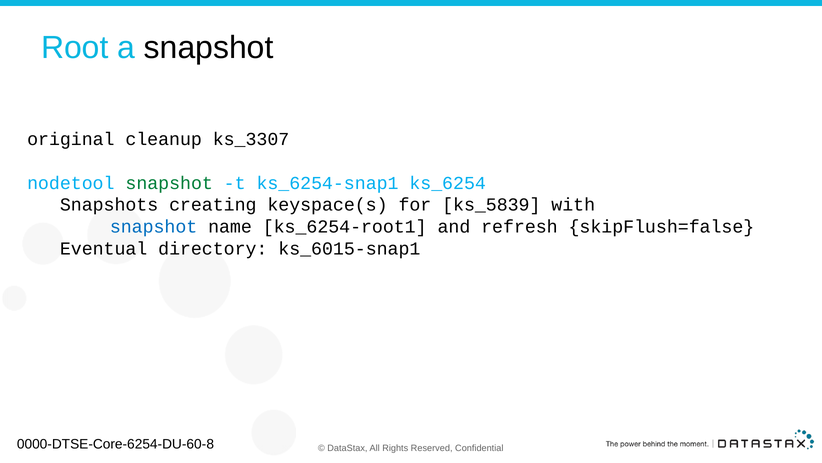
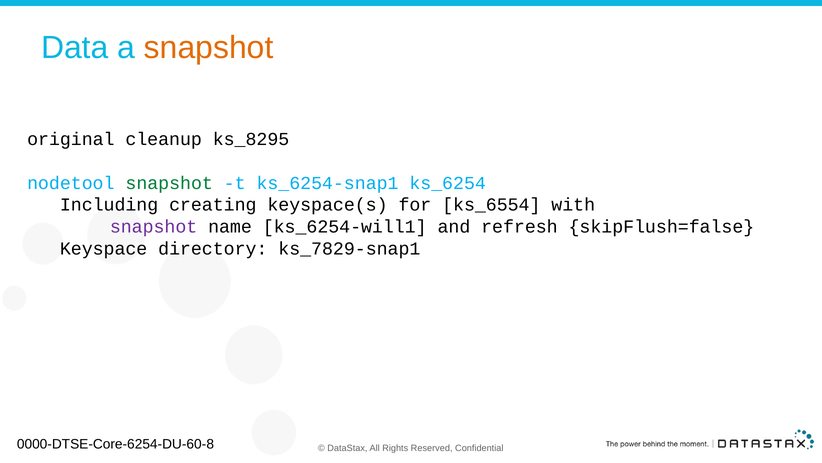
Root: Root -> Data (75, 48)
snapshot colour: black -> orange (209, 48)
ks_3307: ks_3307 -> ks_8295 (251, 139)
Snapshots: Snapshots -> Including (109, 205)
ks_5839: ks_5839 -> ks_6554 (491, 205)
snapshot colour: blue -> purple (154, 227)
ks_6254-root1: ks_6254-root1 -> ks_6254-will1 (345, 227)
Eventual: Eventual -> Keyspace (104, 249)
ks_6015-snap1: ks_6015-snap1 -> ks_7829-snap1 (349, 249)
